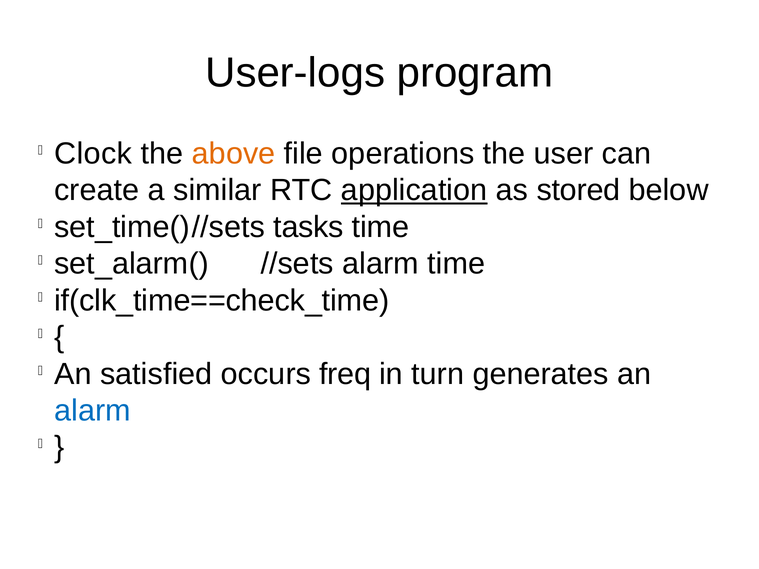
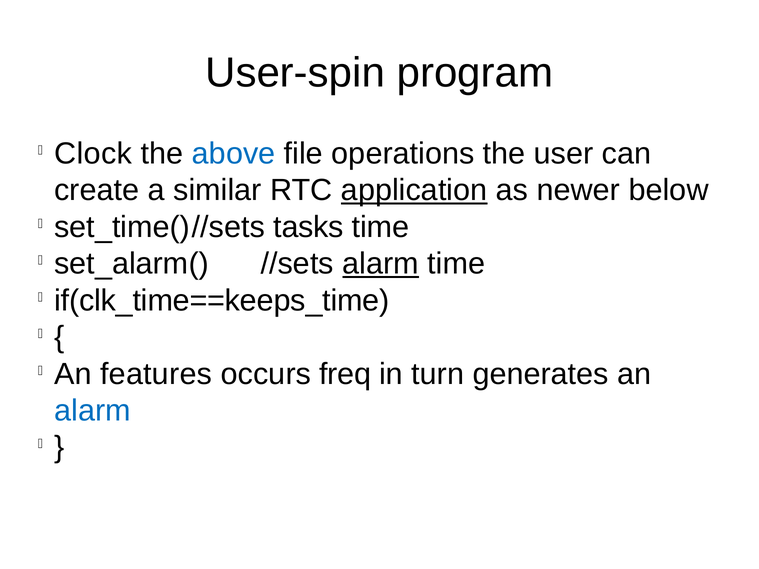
User-logs: User-logs -> User-spin (295, 73)
above colour: orange -> blue (234, 154)
stored: stored -> newer (578, 190)
alarm underline: none -> present (381, 264)
if(clk_time==check_time: if(clk_time==check_time -> if(clk_time==keeps_time (222, 301)
satisfied: satisfied -> features (156, 374)
